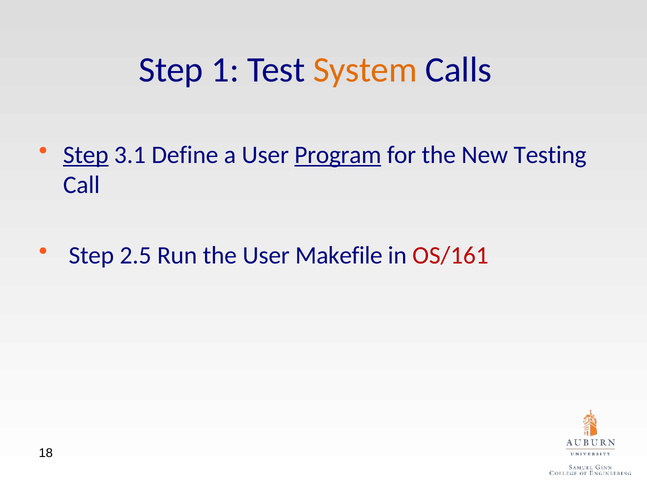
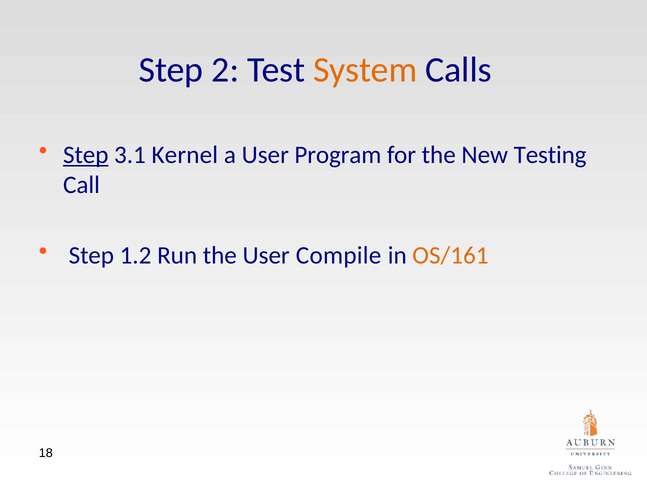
1: 1 -> 2 (225, 70)
Define: Define -> Kernel (185, 155)
Program underline: present -> none (338, 155)
2.5: 2.5 -> 1.2 (136, 256)
Makefile: Makefile -> Compile (339, 256)
OS/161 colour: red -> orange (450, 256)
